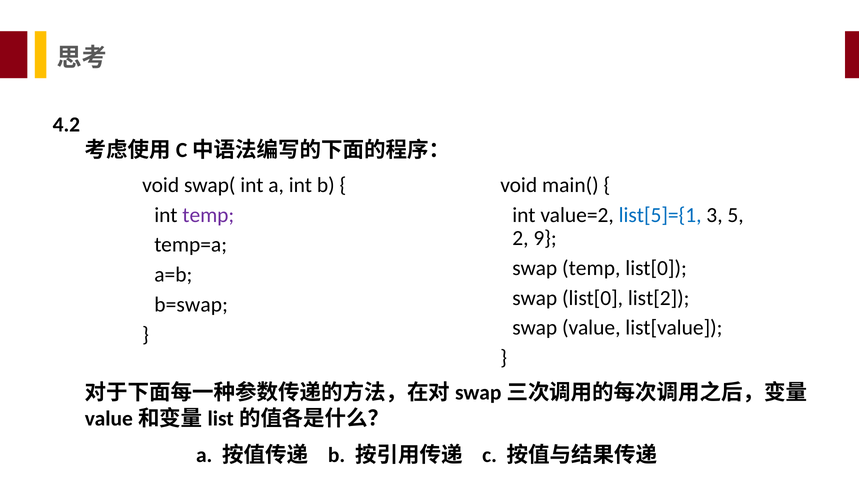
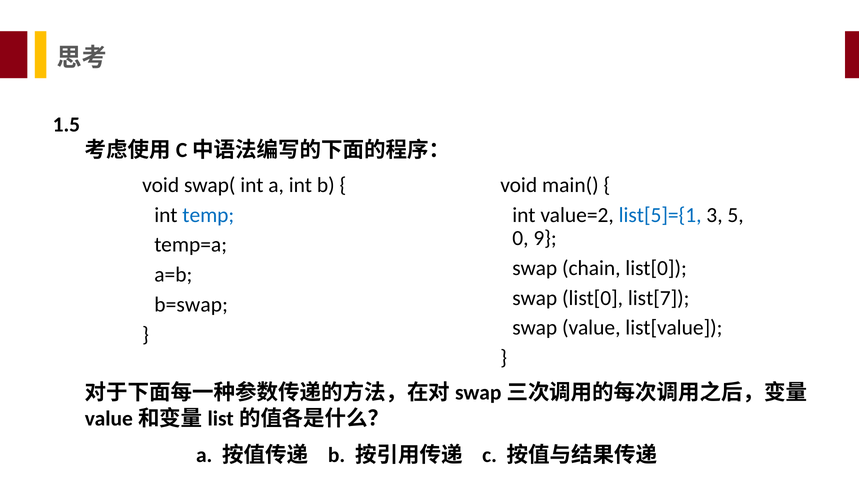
4.2: 4.2 -> 1.5 (66, 124)
temp colour: purple -> blue (208, 215)
2: 2 -> 0 (520, 238)
swap temp: temp -> chain (591, 268)
list[2: list[2 -> list[7 (659, 298)
